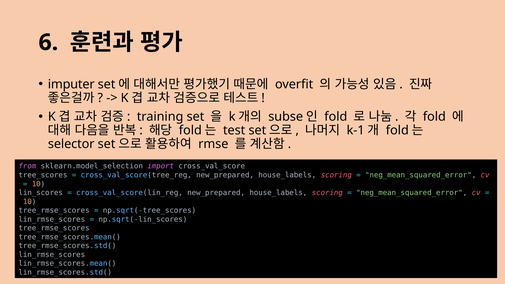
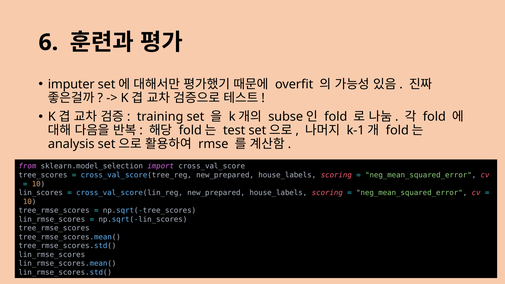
selector: selector -> analysis (71, 144)
